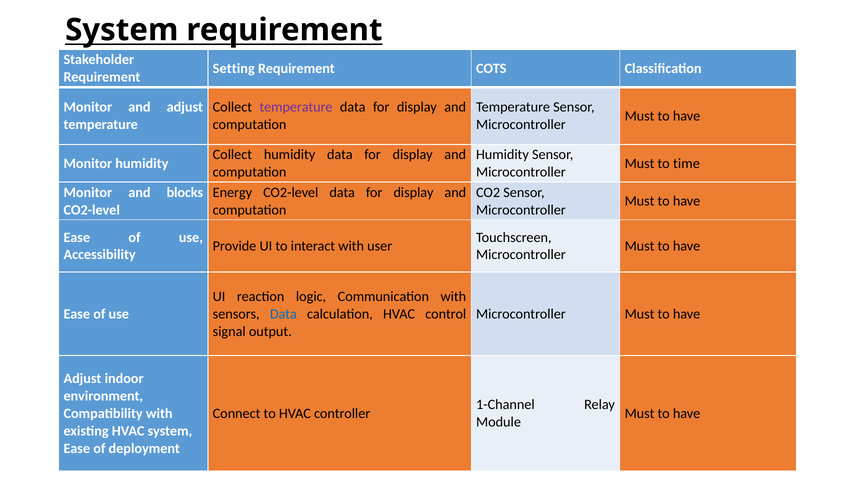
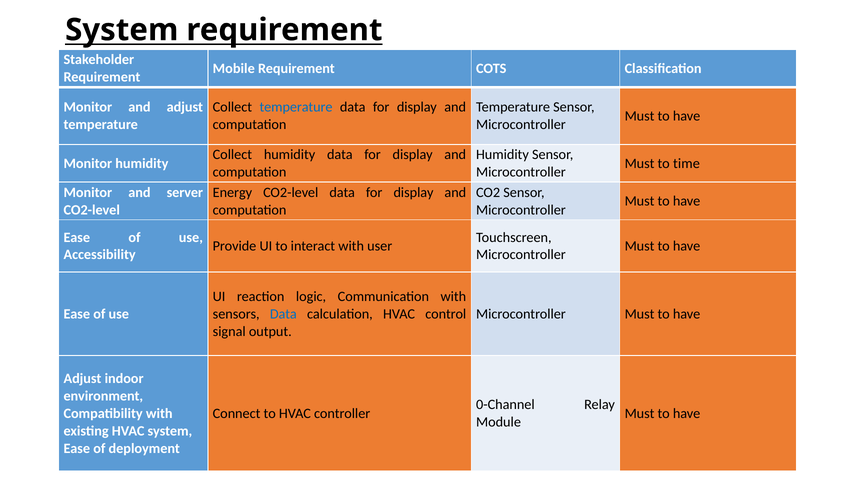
Setting: Setting -> Mobile (234, 68)
temperature colour: purple -> blue (296, 107)
blocks: blocks -> server (185, 192)
1-Channel: 1-Channel -> 0-Channel (505, 405)
